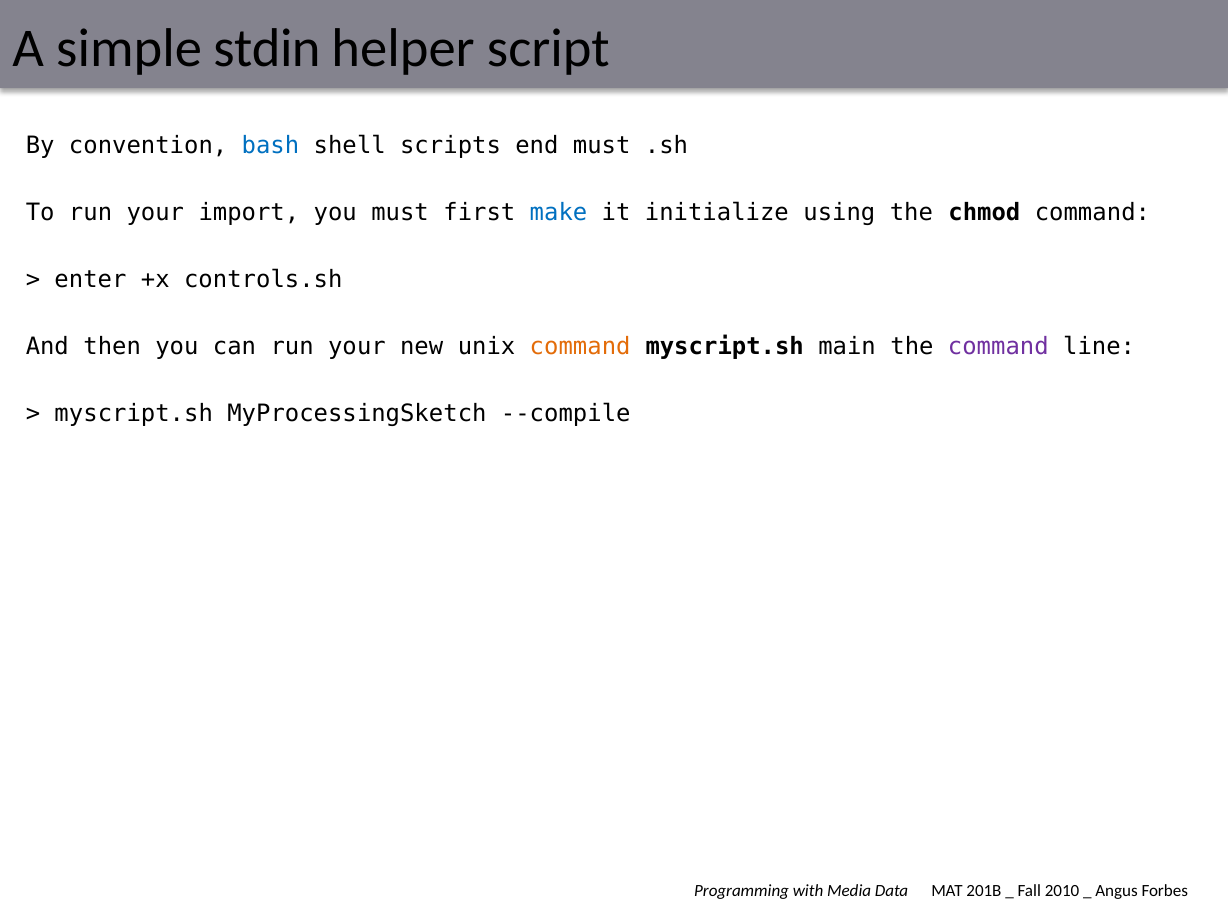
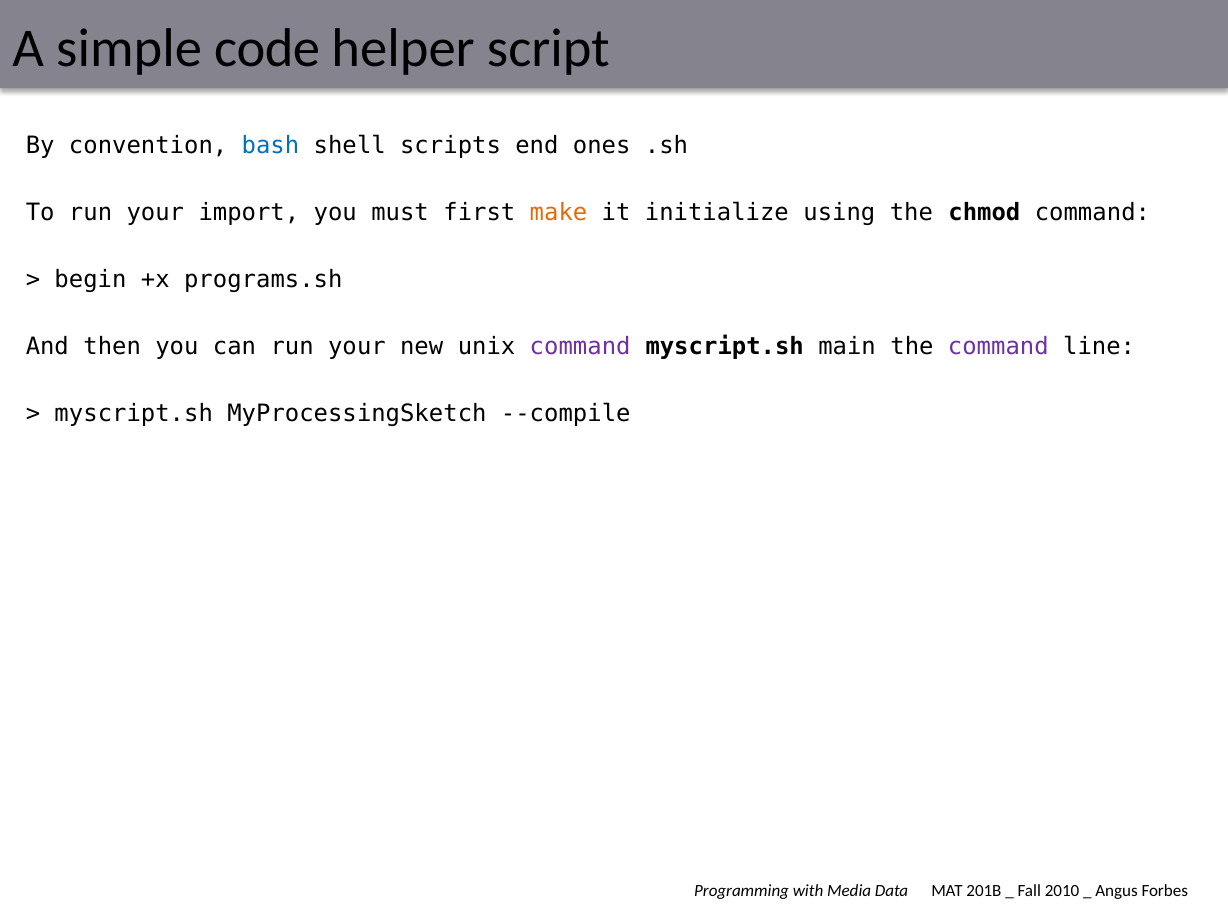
stdin: stdin -> code (267, 49)
end must: must -> ones (602, 146)
make colour: blue -> orange (559, 213)
enter: enter -> begin (90, 280)
controls.sh: controls.sh -> programs.sh (263, 280)
command colour: orange -> purple (580, 347)
